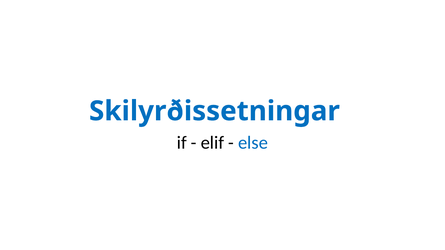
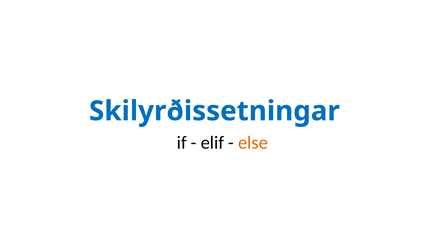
else colour: blue -> orange (253, 143)
